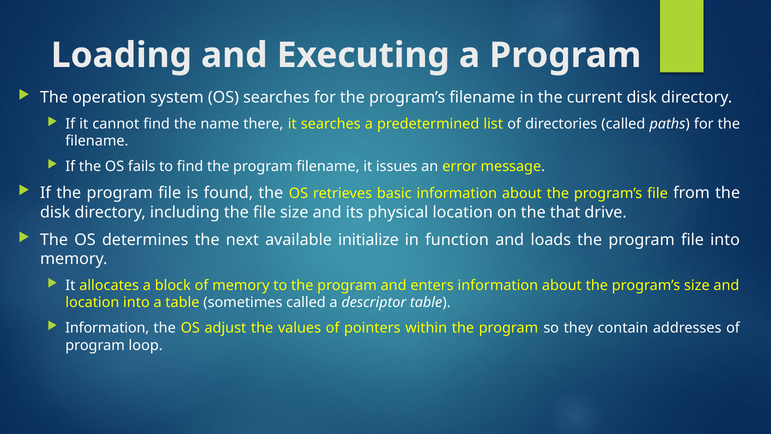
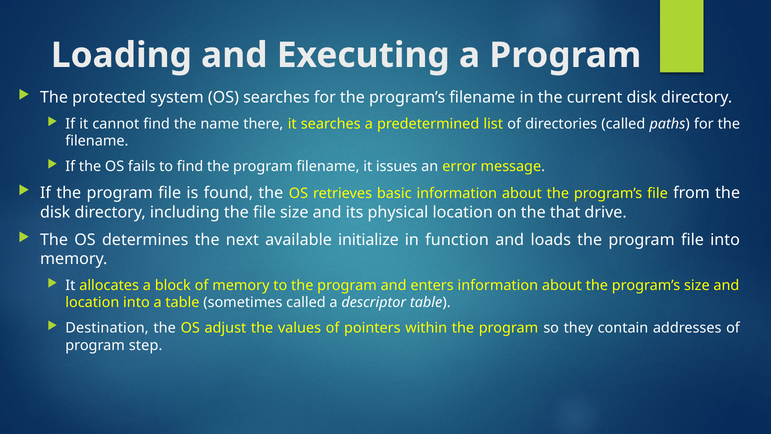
operation: operation -> protected (109, 97)
Information: Information -> Destination (107, 328)
loop: loop -> step (146, 345)
